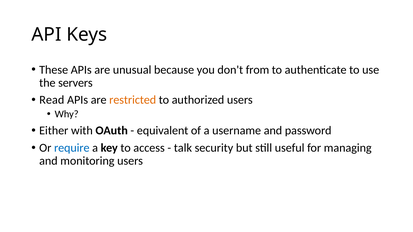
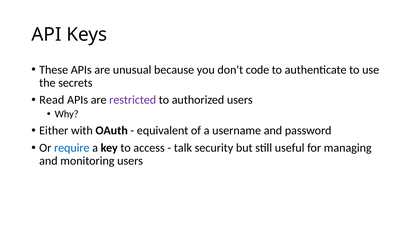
from: from -> code (257, 70)
servers: servers -> secrets (75, 83)
restricted colour: orange -> purple (133, 100)
